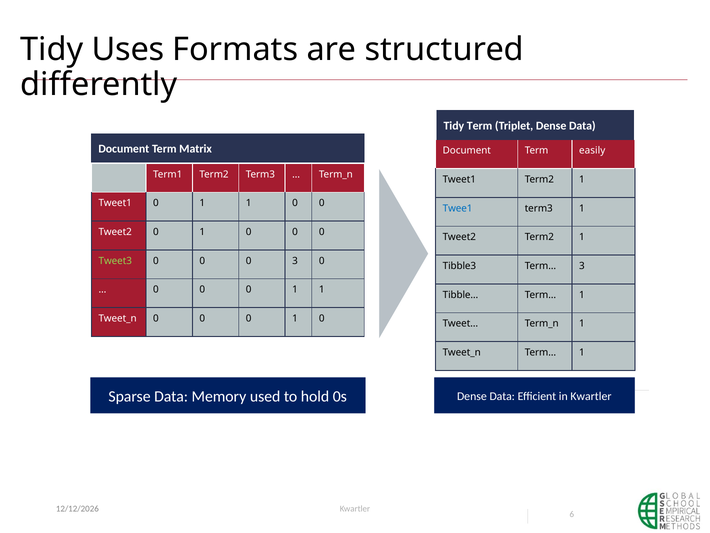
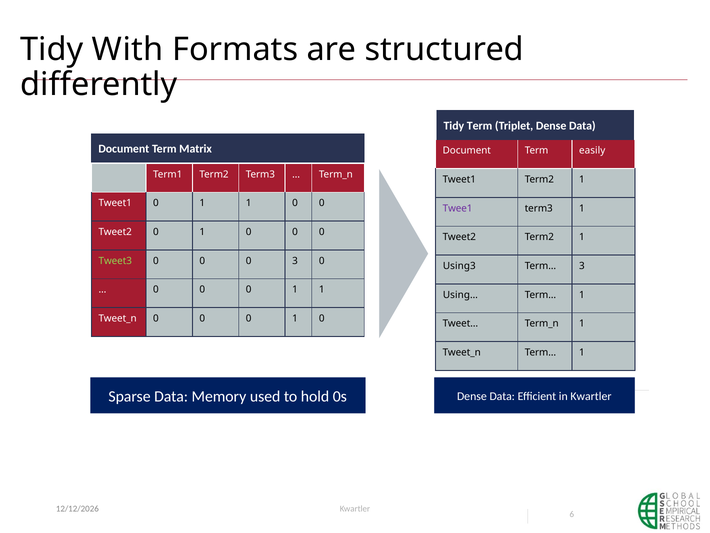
Uses: Uses -> With (128, 49)
Twee1 colour: blue -> purple (458, 208)
Tibble3: Tibble3 -> Using3 (459, 266)
Tibble…: Tibble… -> Using… (460, 294)
